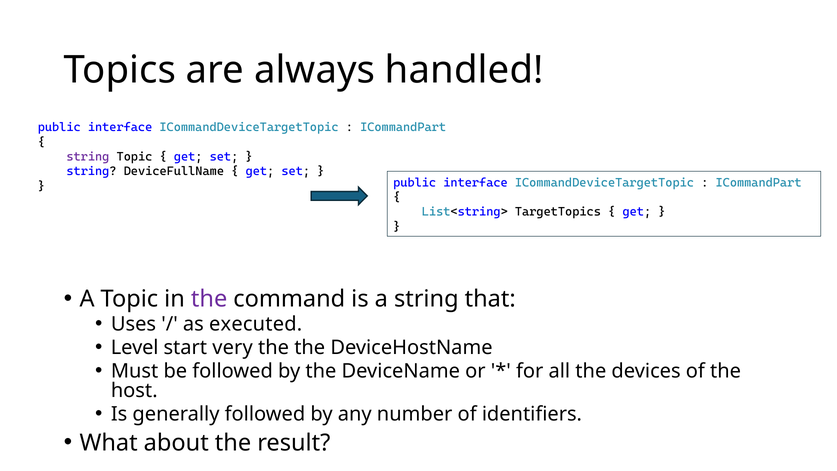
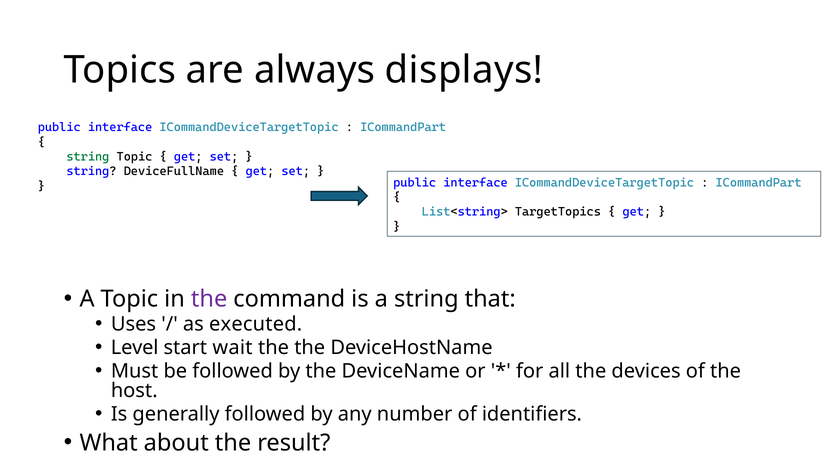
handled: handled -> displays (464, 70)
string colour: purple -> green (88, 157)
very: very -> wait (232, 348)
